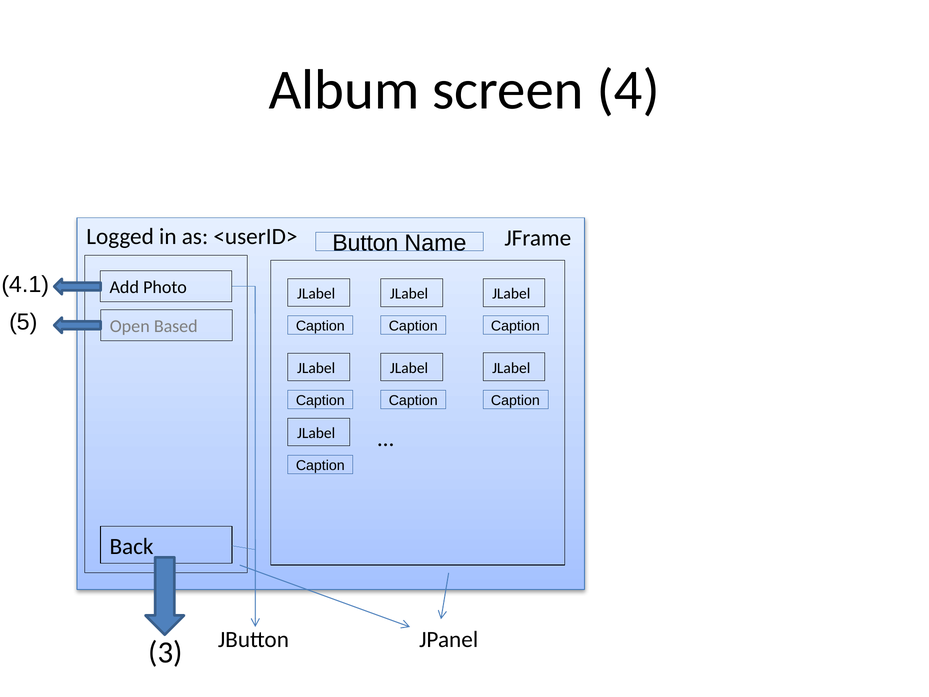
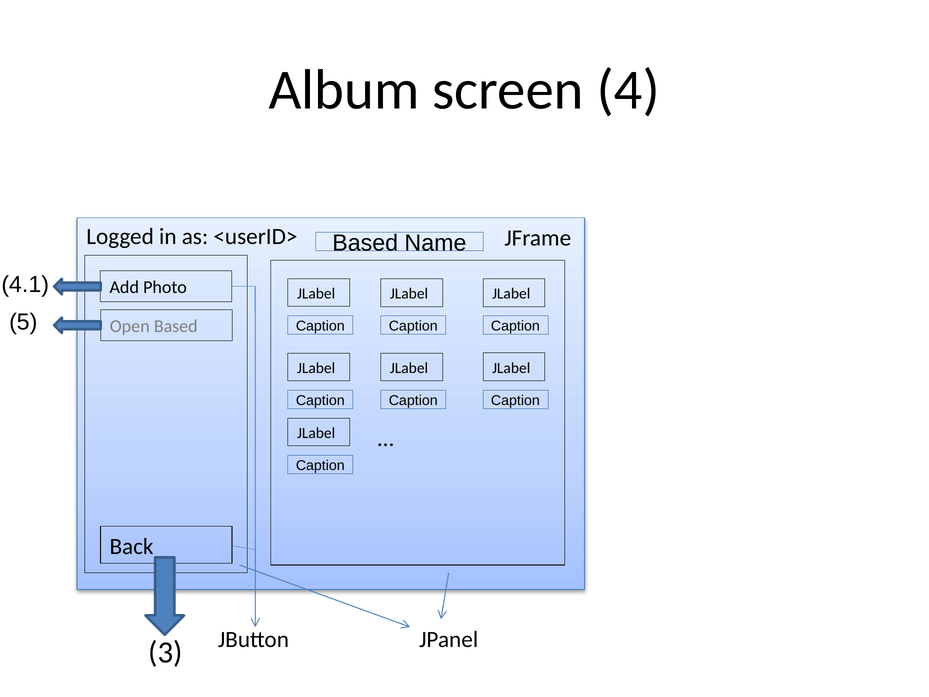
Button: Button -> Based (365, 243)
